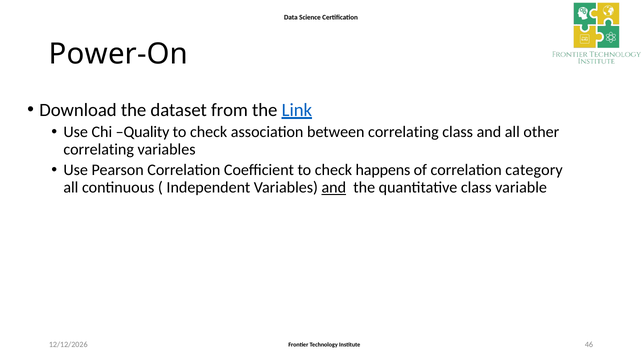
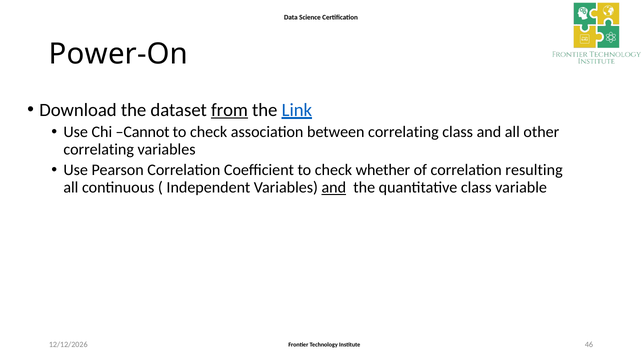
from underline: none -> present (229, 110)
Quality: Quality -> Cannot (143, 132)
happens: happens -> whether (383, 170)
category: category -> resulting (534, 170)
